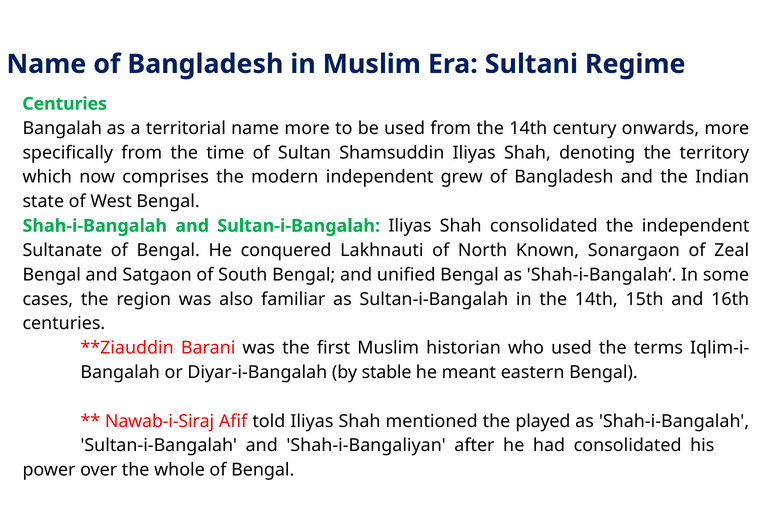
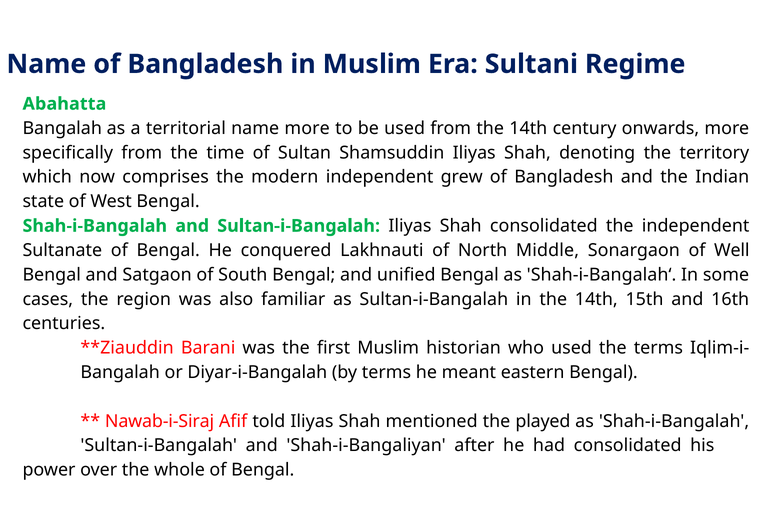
Centuries: Centuries -> Abahatta (64, 104)
Known: Known -> Middle (548, 251)
Zeal: Zeal -> Well (732, 251)
by stable: stable -> terms (386, 373)
